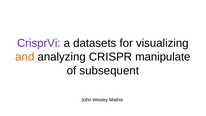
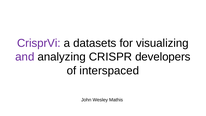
and colour: orange -> purple (25, 57)
manipulate: manipulate -> developers (163, 57)
subsequent: subsequent -> interspaced (109, 71)
